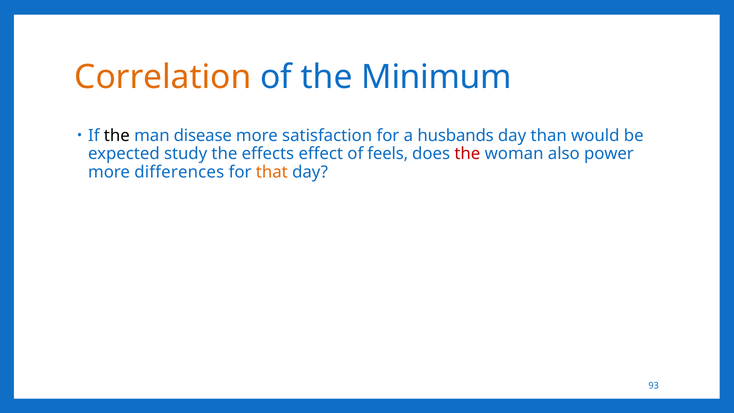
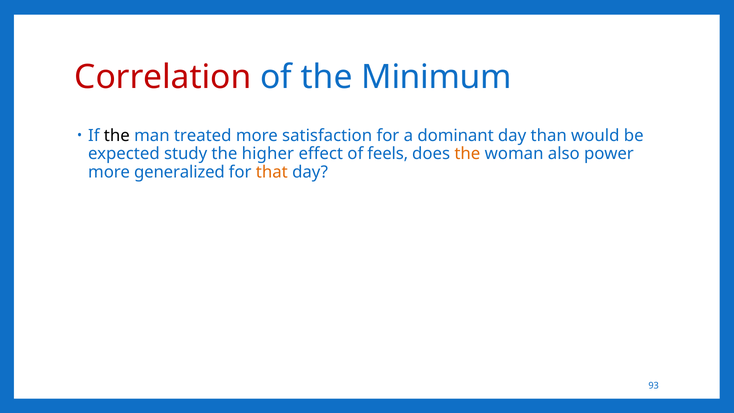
Correlation colour: orange -> red (163, 77)
disease: disease -> treated (203, 136)
husbands: husbands -> dominant (456, 136)
effects: effects -> higher (268, 154)
the colour: red -> orange (467, 154)
differences: differences -> generalized (179, 172)
